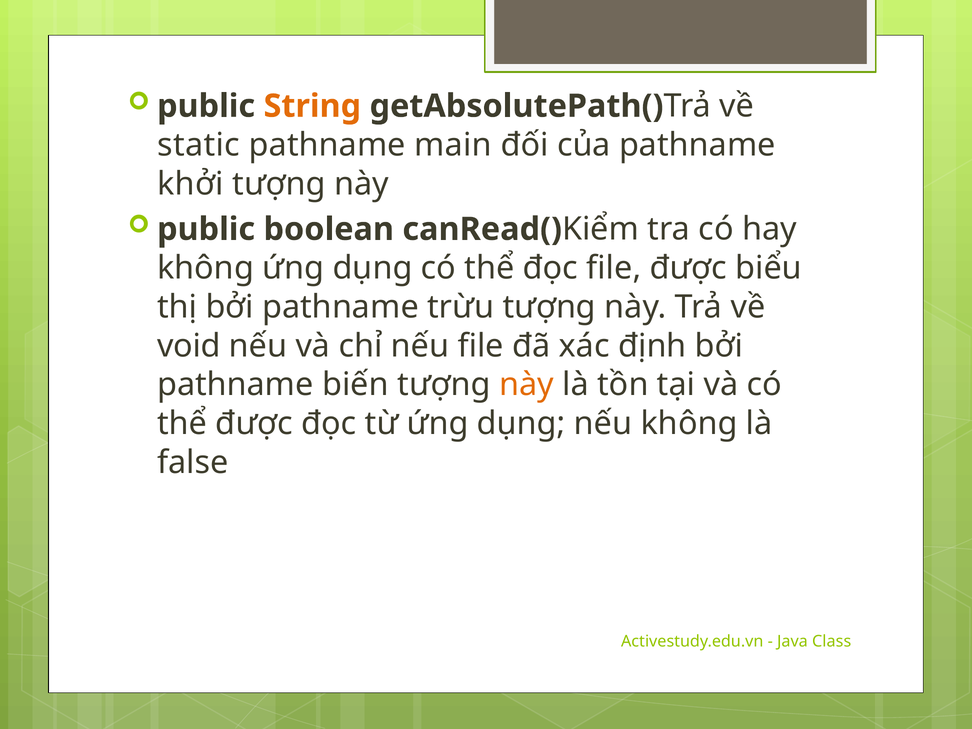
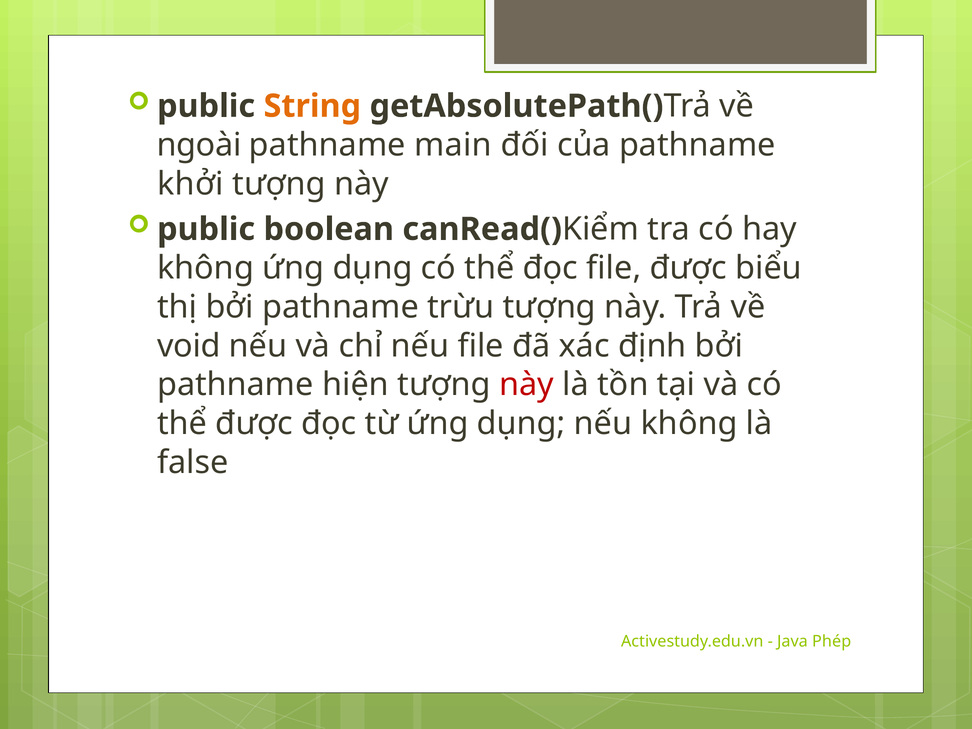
static: static -> ngoài (199, 145)
biến: biến -> hiện (355, 385)
này colour: orange -> red (527, 385)
Class: Class -> Phép (832, 641)
